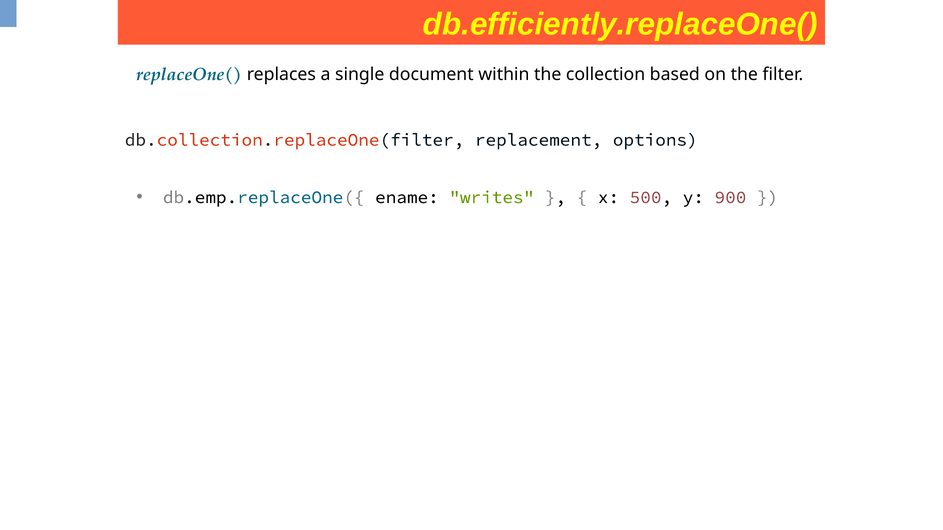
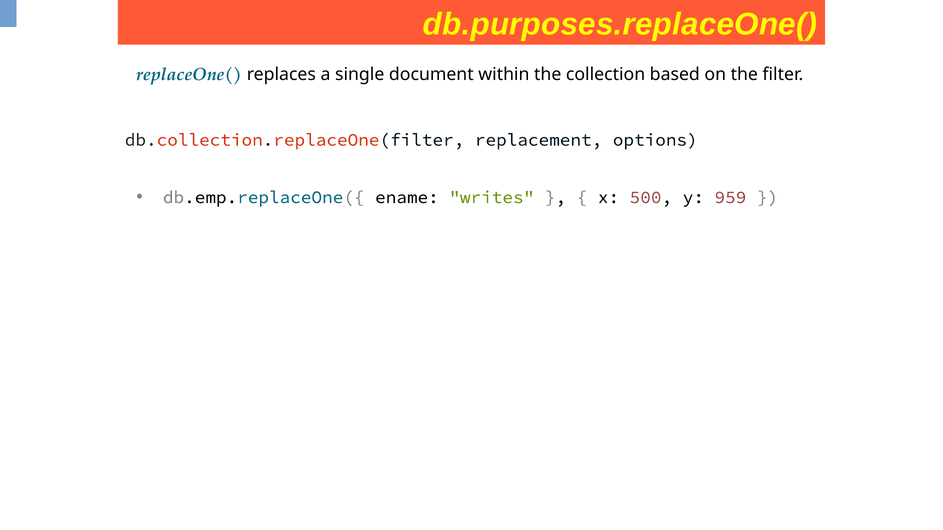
db.efficiently.replaceOne(: db.efficiently.replaceOne( -> db.purposes.replaceOne( (620, 25)
900: 900 -> 959 (730, 197)
